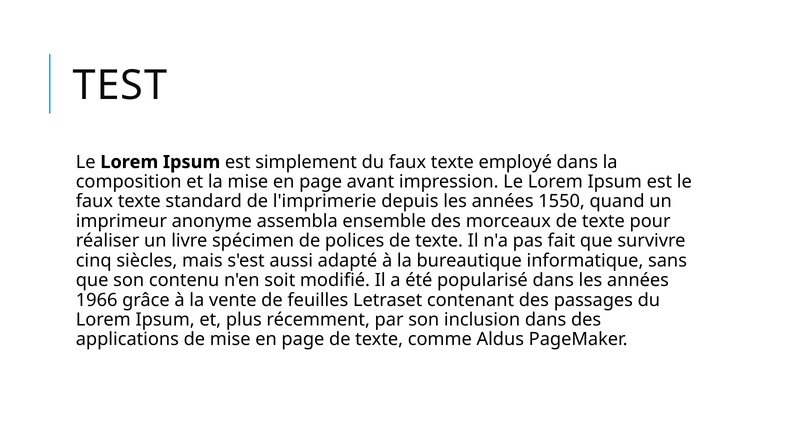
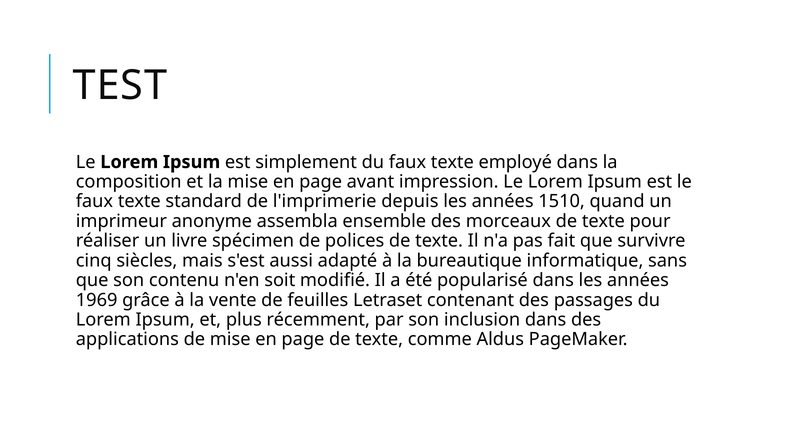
1550: 1550 -> 1510 (562, 201)
1966: 1966 -> 1969 (97, 300)
